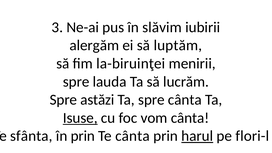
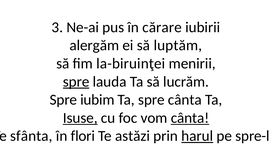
slăvim: slăvim -> cărare (162, 27)
spre underline: none -> present (76, 82)
astăzi: astăzi -> iubim (97, 100)
cânta underline: none -> present (190, 118)
în prin: prin -> flori (83, 136)
Te cânta: cânta -> astăzi (133, 136)
flori-l: flori-l -> spre-l (252, 136)
